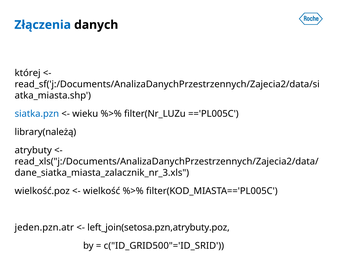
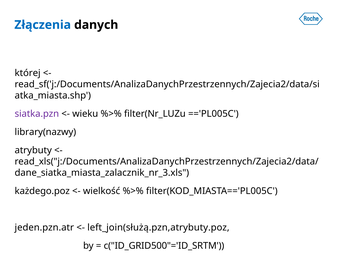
siatka.pzn colour: blue -> purple (37, 114)
library(należą: library(należą -> library(nazwy (45, 132)
wielkość.poz: wielkość.poz -> każdego.poz (42, 191)
left_join(setosa.pzn,atrybuty.poz: left_join(setosa.pzn,atrybuty.poz -> left_join(służą.pzn,atrybuty.poz (158, 228)
c("ID_GRID500"='ID_SRID: c("ID_GRID500"='ID_SRID -> c("ID_GRID500"='ID_SRTM (164, 246)
